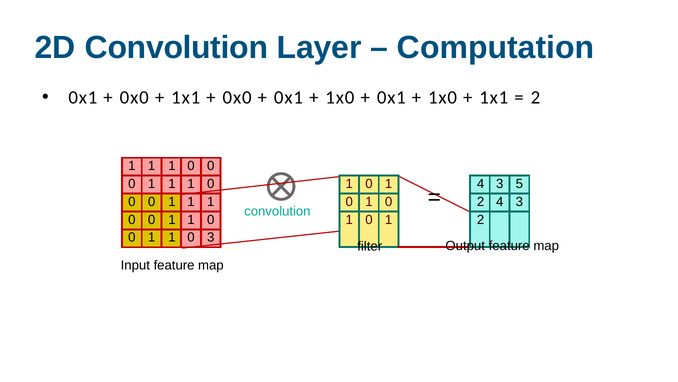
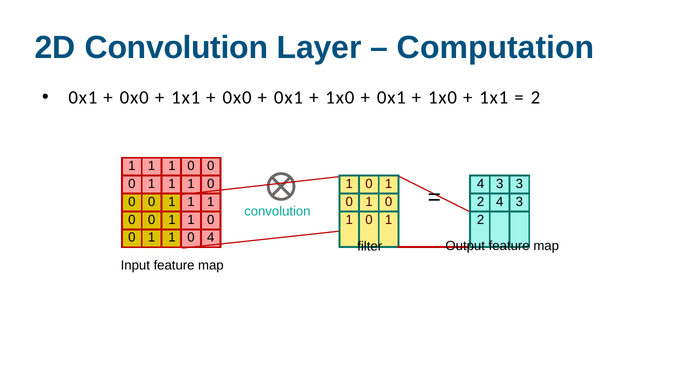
3 5: 5 -> 3 (519, 184)
0 3: 3 -> 4 (211, 237)
